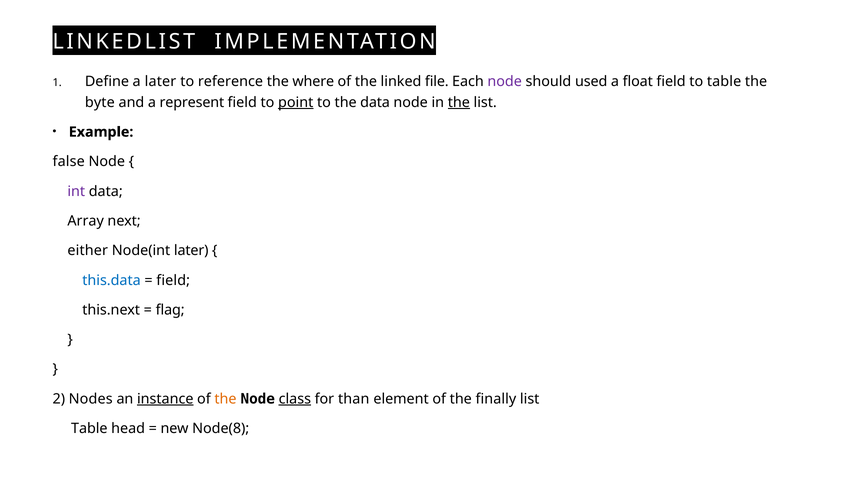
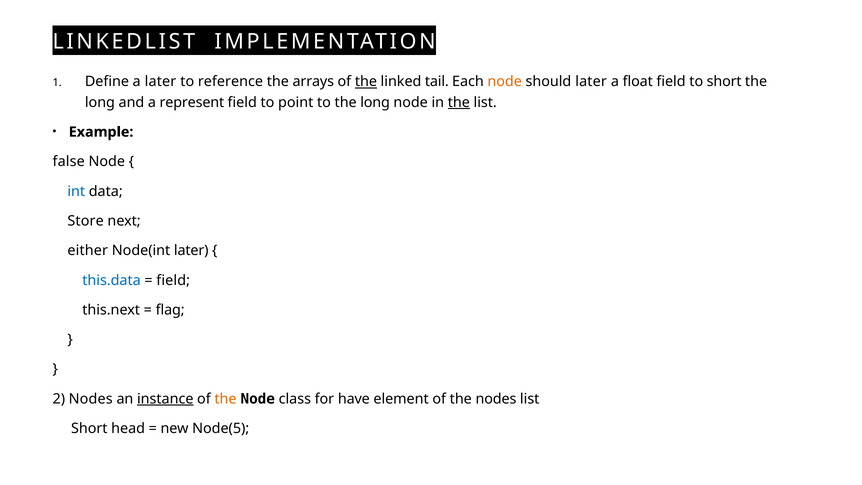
where: where -> arrays (313, 82)
the underline: none -> present (366, 82)
file: file -> tail (437, 82)
node colour: purple -> orange (505, 82)
should used: used -> later (591, 82)
to table: table -> short (724, 82)
byte: byte -> long (100, 102)
point underline: present -> none (296, 102)
to the data: data -> long (375, 102)
int colour: purple -> blue (76, 191)
Array: Array -> Store (86, 221)
class underline: present -> none (295, 399)
than: than -> have (354, 399)
the finally: finally -> nodes (496, 399)
Table: Table -> Short (89, 428)
Node(8: Node(8 -> Node(5 (221, 428)
